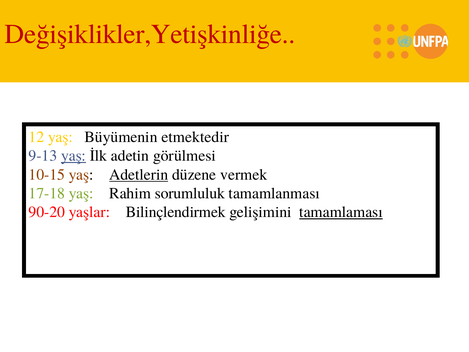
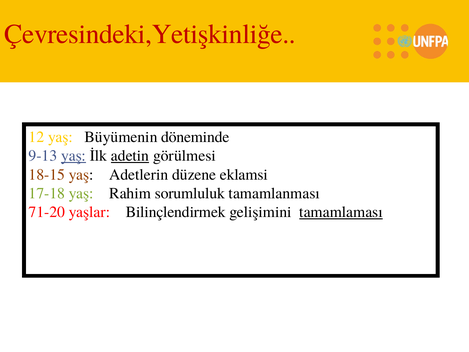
Değişiklikler,Yetişkinliğe: Değişiklikler,Yetişkinliğe -> Çevresindeki,Yetişkinliğe (150, 34)
etmektedir: etmektedir -> döneminde (195, 137)
adetin underline: none -> present (130, 156)
10-15: 10-15 -> 18-15 (47, 174)
Adetlerin underline: present -> none (139, 174)
vermek: vermek -> eklamsi (244, 174)
90-20: 90-20 -> 71-20 (47, 212)
